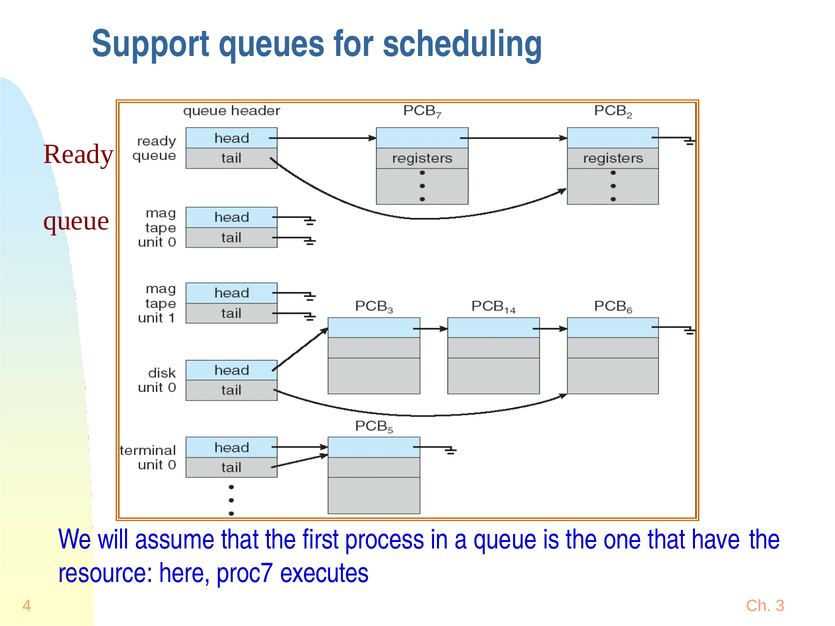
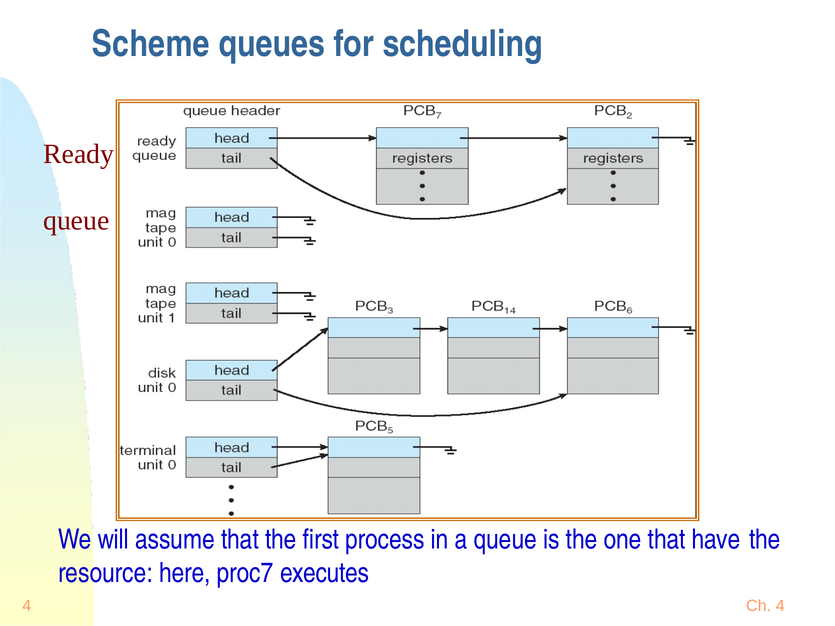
Support: Support -> Scheme (151, 44)
Ch 3: 3 -> 4 (780, 606)
